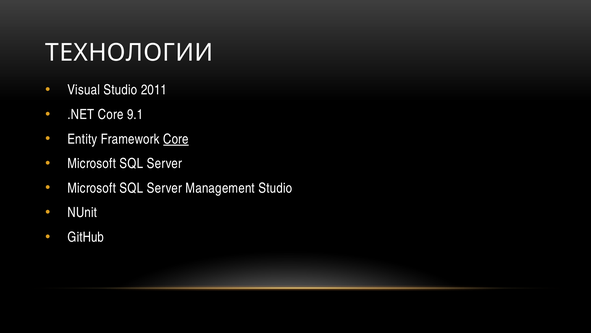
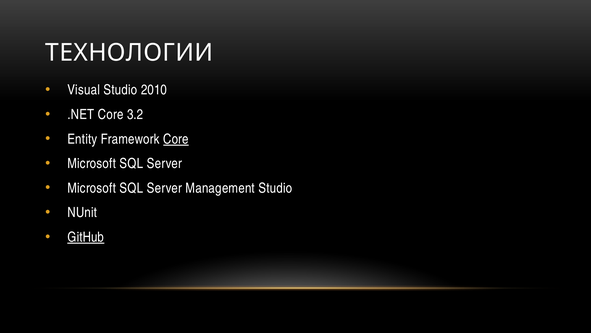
2011: 2011 -> 2010 (154, 90)
9.1: 9.1 -> 3.2 (135, 114)
GitHub underline: none -> present (86, 237)
